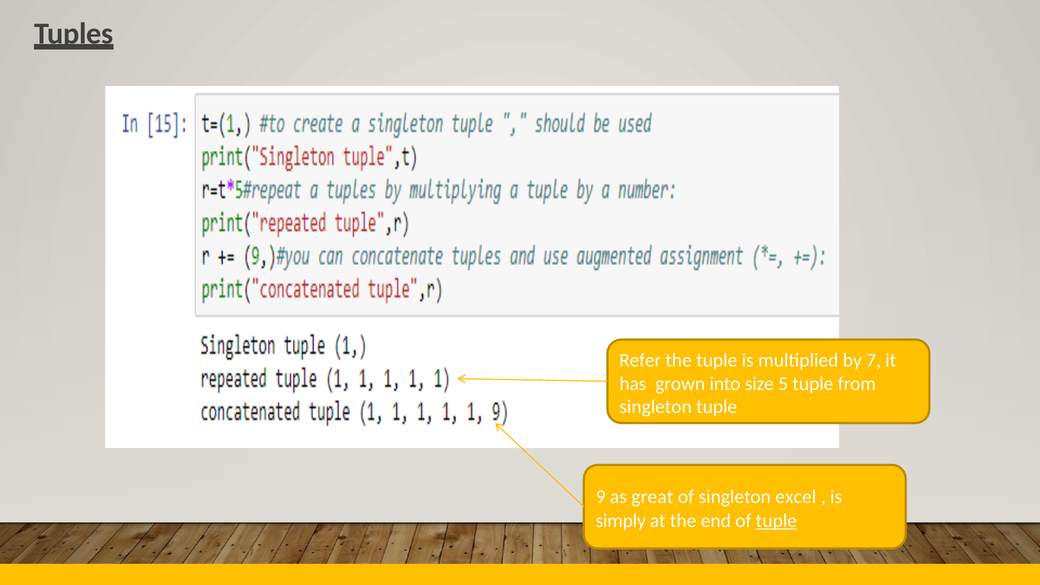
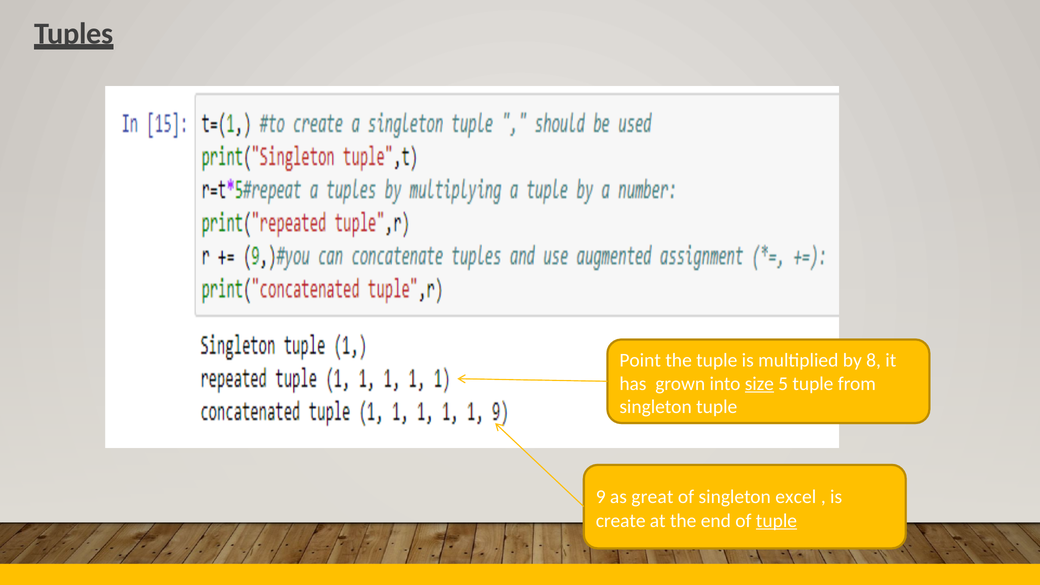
Refer: Refer -> Point (640, 360)
7: 7 -> 8 (874, 360)
size underline: none -> present (759, 384)
simply: simply -> create (621, 521)
